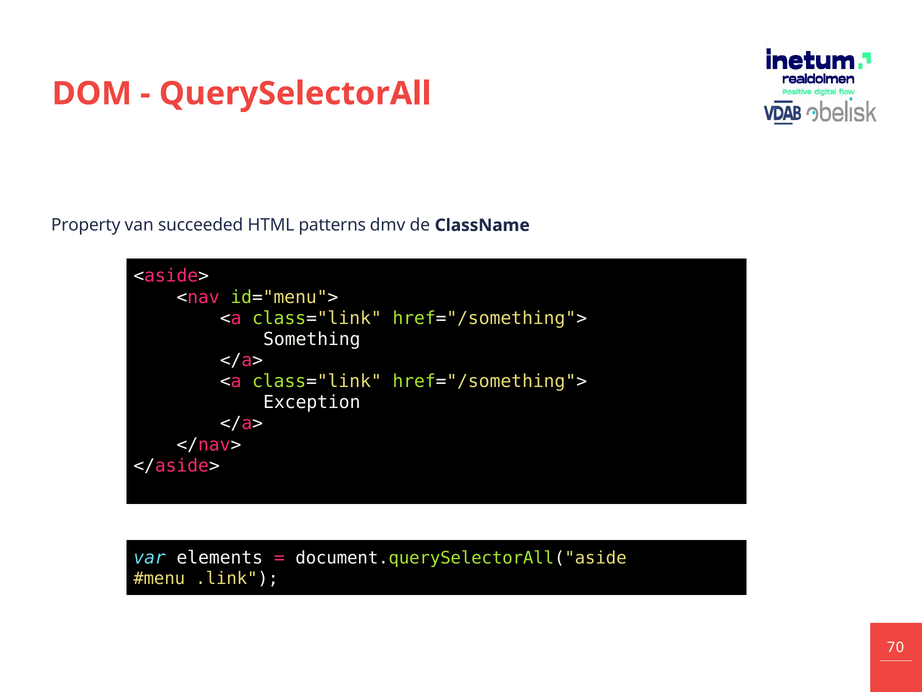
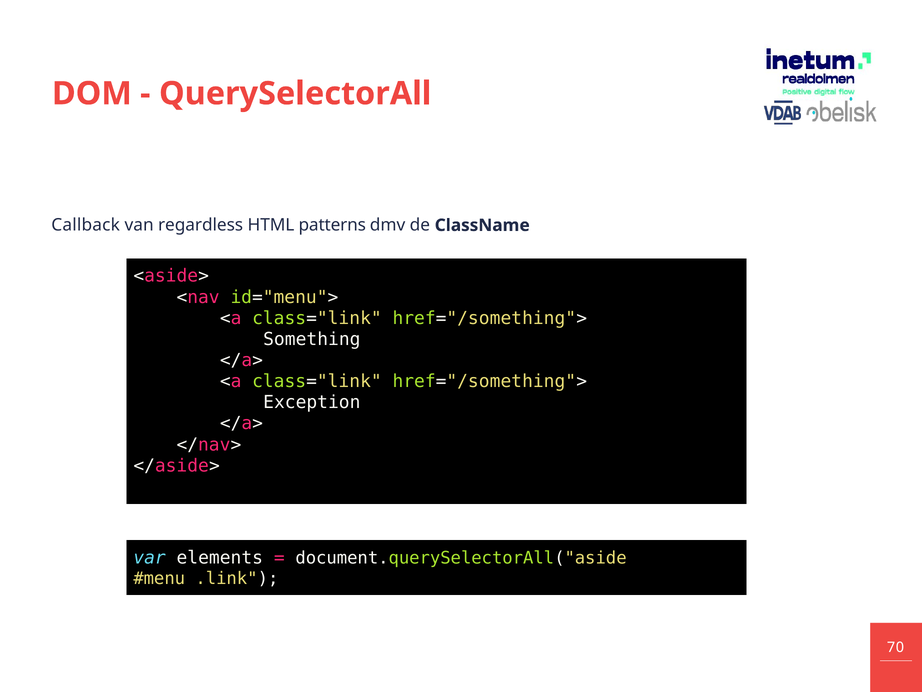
Property: Property -> Callback (86, 225)
succeeded: succeeded -> regardless (201, 225)
